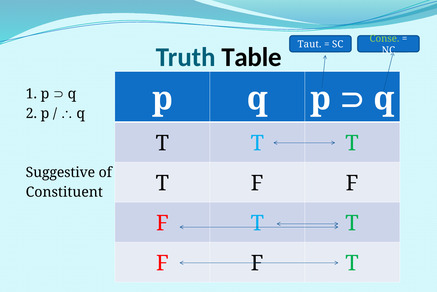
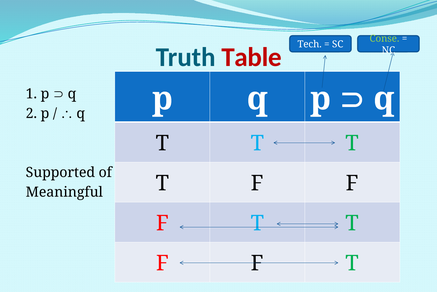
Taut: Taut -> Tech (310, 44)
Table colour: black -> red (252, 57)
Suggestive: Suggestive -> Supported (60, 172)
Constituent: Constituent -> Meaningful (64, 192)
